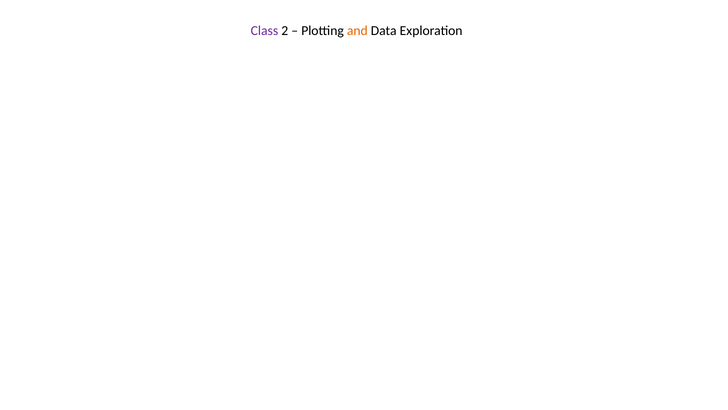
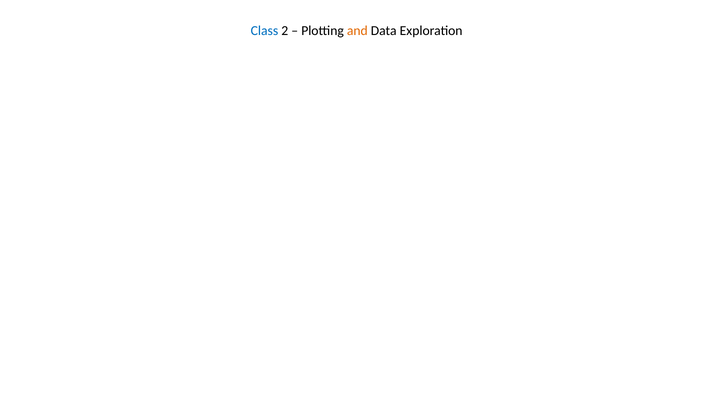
Class colour: purple -> blue (264, 31)
